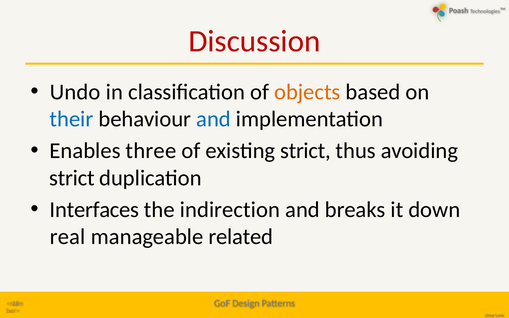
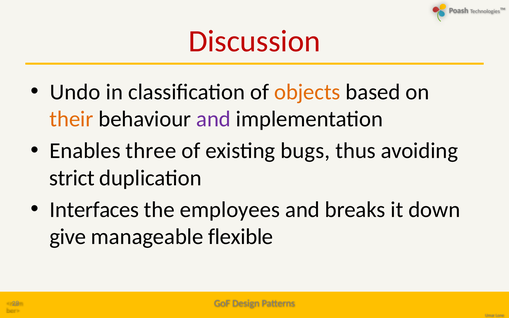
their colour: blue -> orange (72, 119)
and colour: blue -> purple (214, 119)
existing strict: strict -> bugs (305, 151)
indirection: indirection -> employees (230, 210)
real: real -> give (68, 237)
related: related -> flexible (241, 237)
